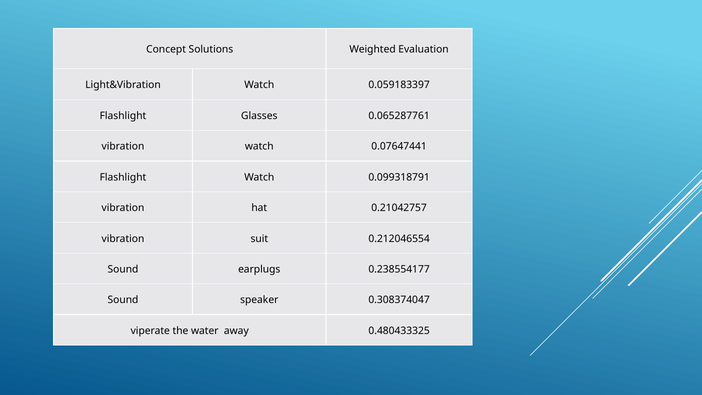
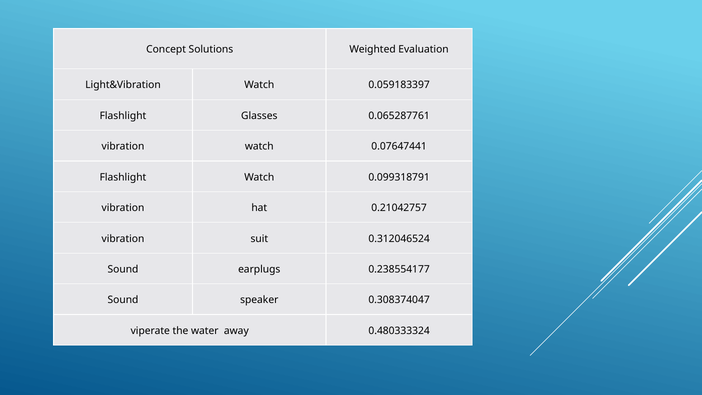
0.212046554: 0.212046554 -> 0.312046524 (399, 239)
0.480433325: 0.480433325 -> 0.480333324 (399, 331)
